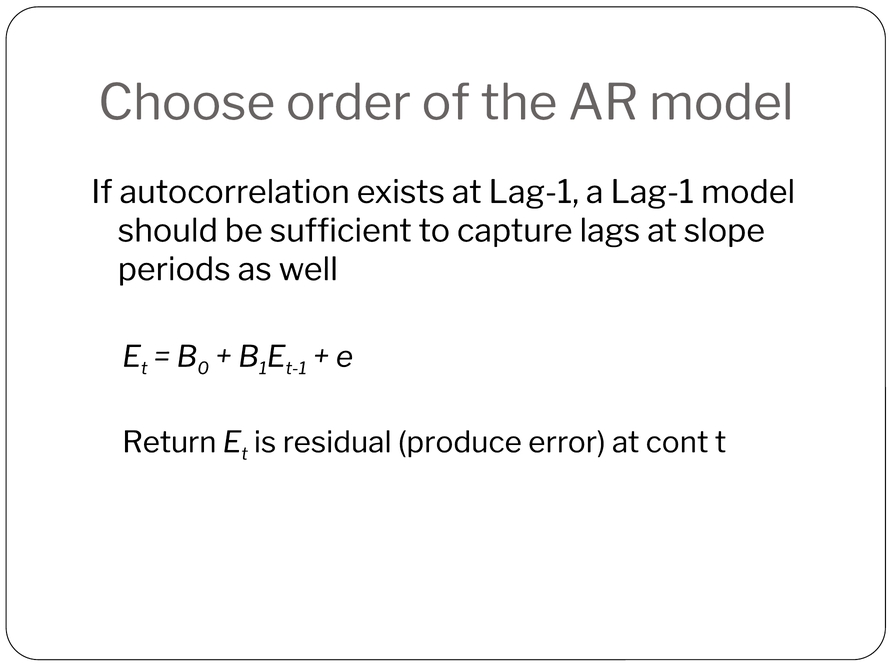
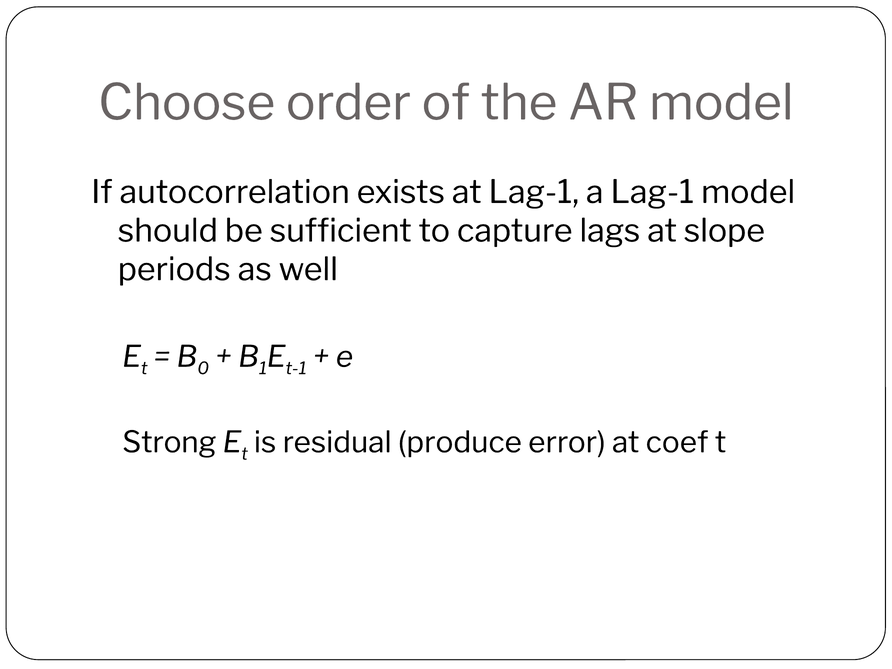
Return: Return -> Strong (169, 443)
cont: cont -> coef (677, 443)
